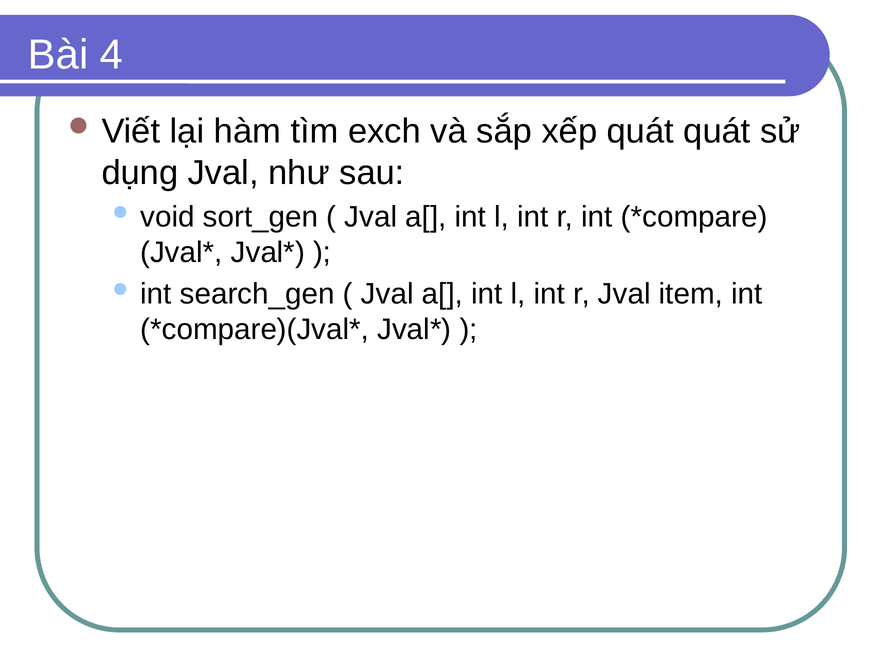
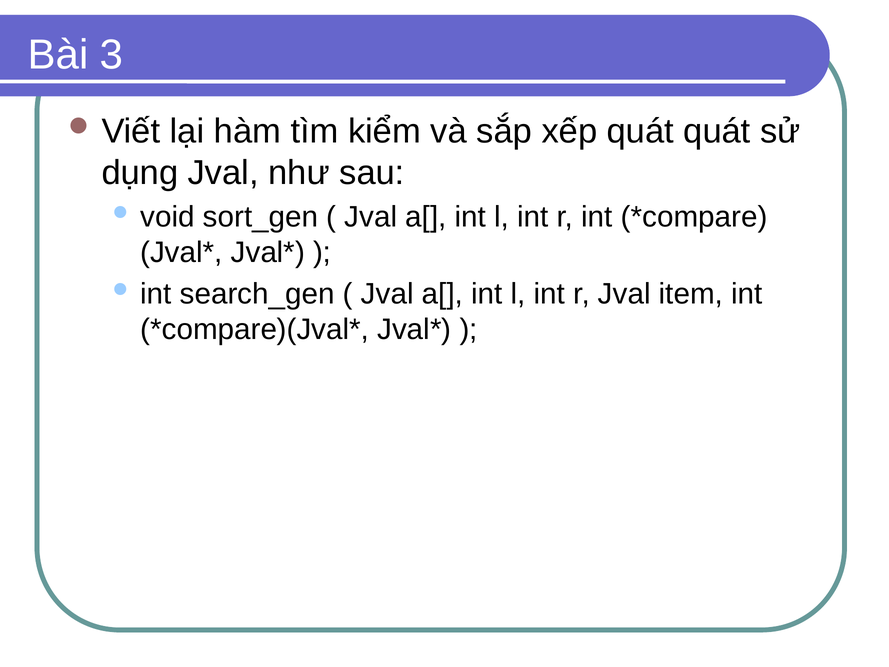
4: 4 -> 3 (112, 55)
exch: exch -> kiểm (384, 131)
